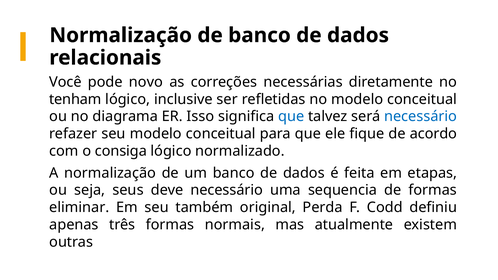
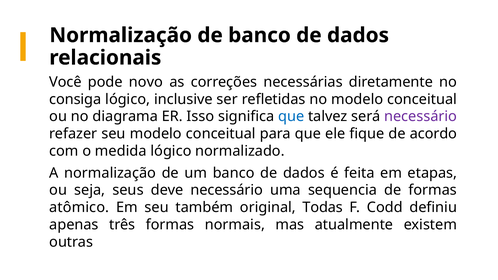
tenham: tenham -> consiga (75, 99)
necessário colour: blue -> purple (421, 117)
consiga: consiga -> medida (121, 151)
eliminar: eliminar -> atômico (79, 208)
Perda: Perda -> Todas (323, 208)
